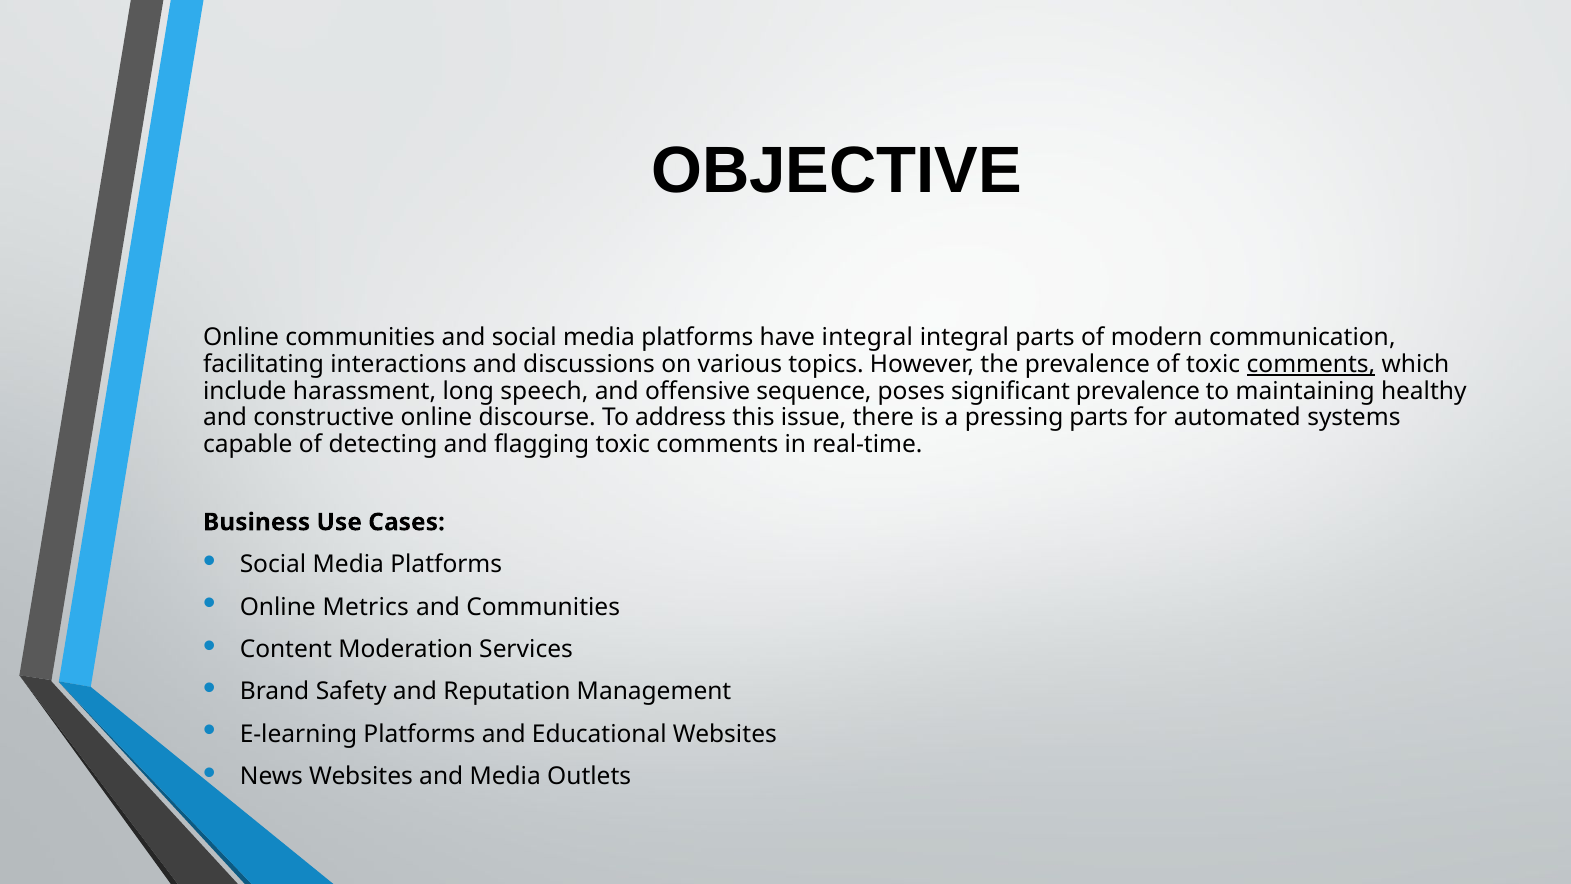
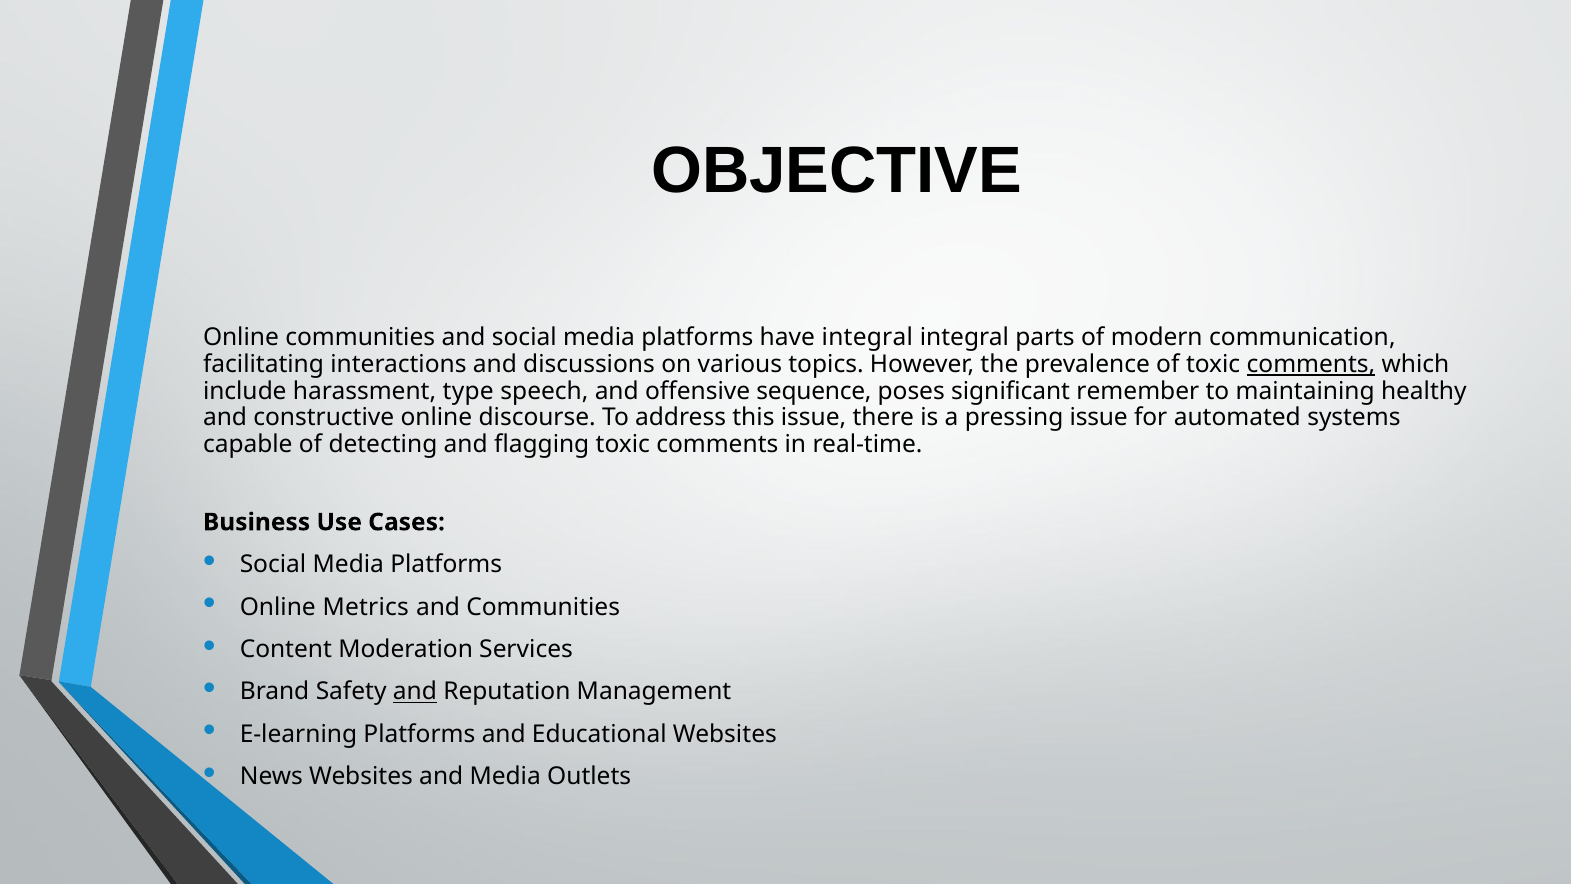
long: long -> type (468, 391)
significant prevalence: prevalence -> remember (1138, 391)
pressing parts: parts -> issue (1099, 417)
and underline: none -> present (415, 692)
